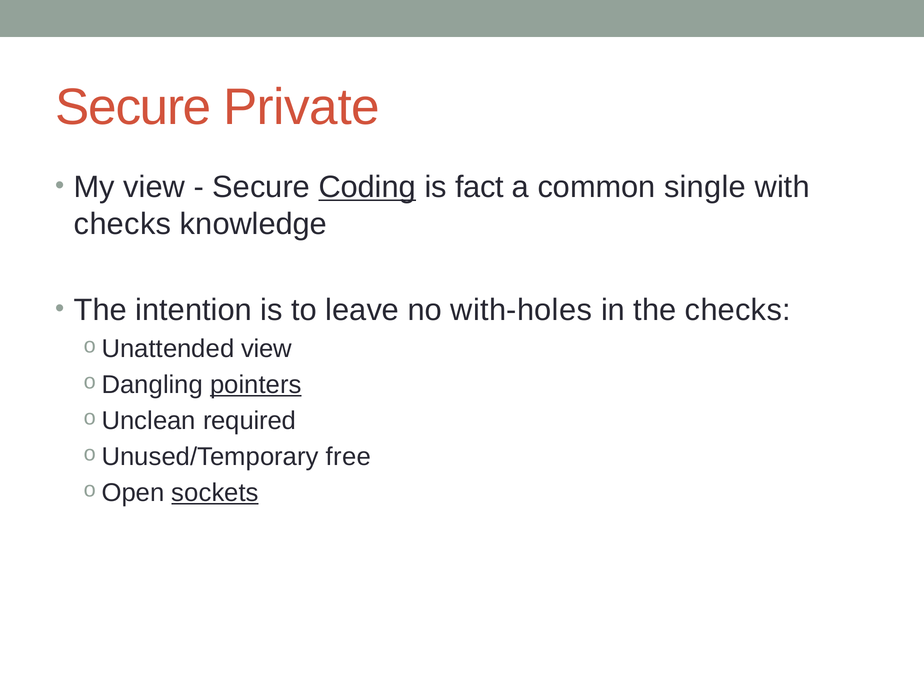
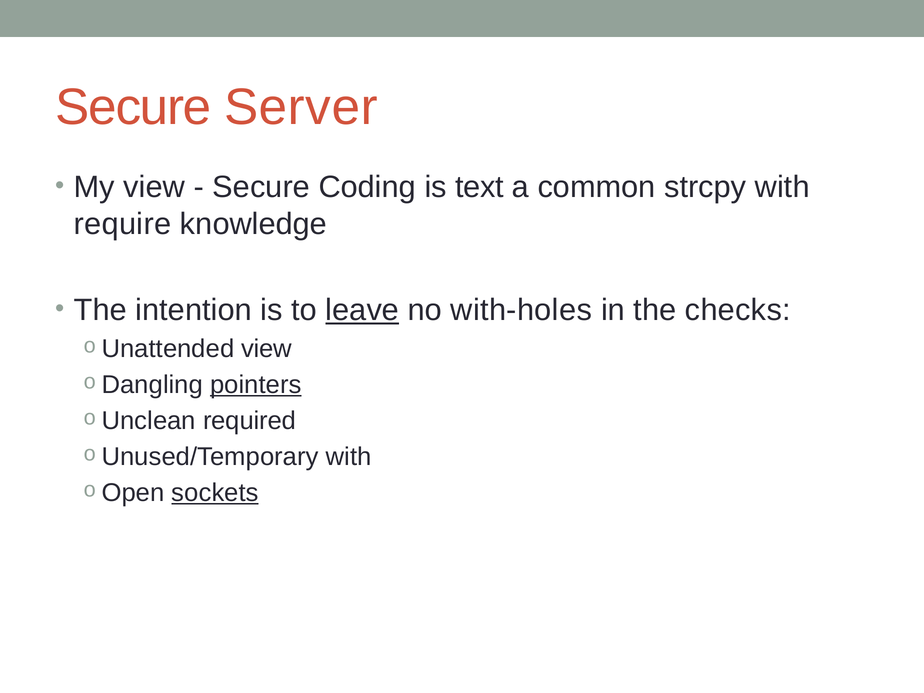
Private: Private -> Server (301, 108)
Coding underline: present -> none (367, 187)
fact: fact -> text (480, 187)
single: single -> strcpy (705, 187)
checks: checks -> require (123, 224)
leave underline: none -> present (362, 310)
free: free -> with (349, 457)
